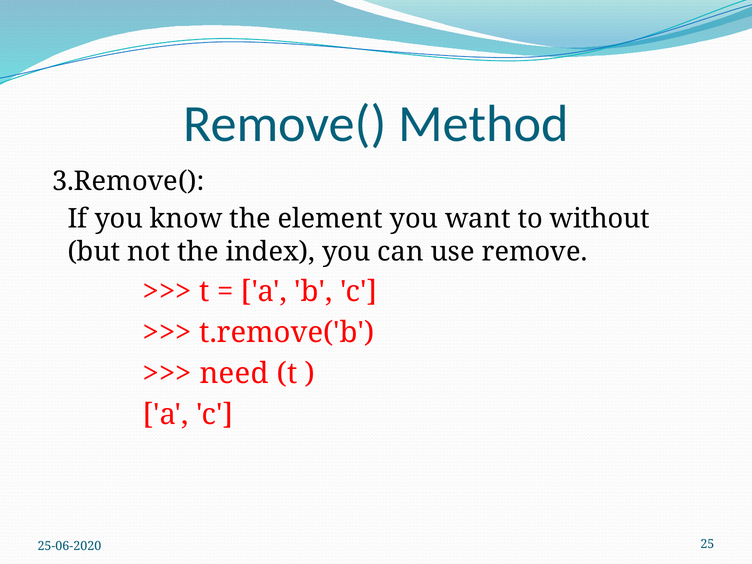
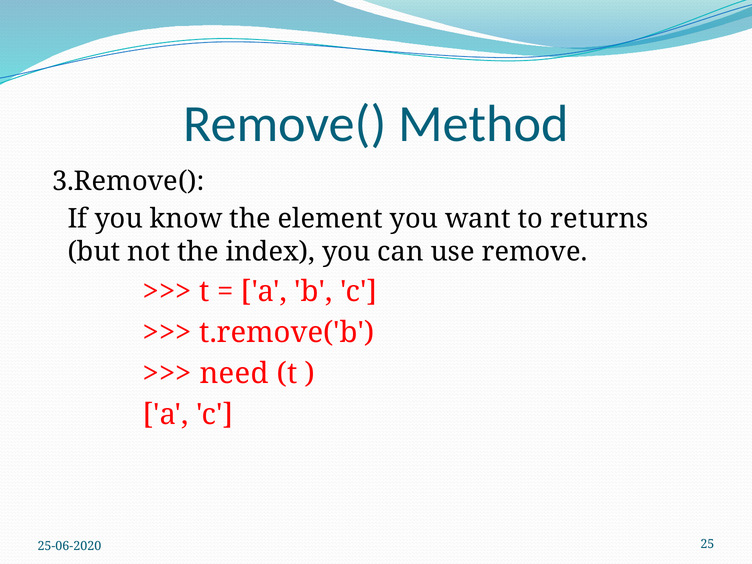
without: without -> returns (600, 219)
